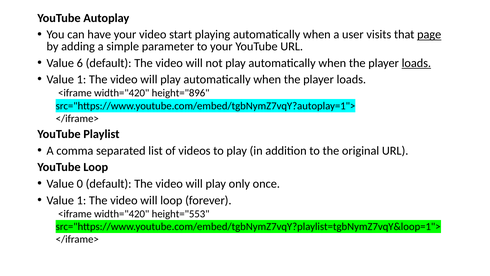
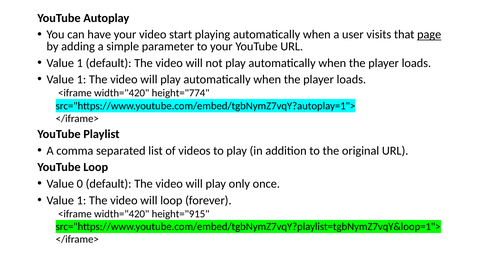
6: 6 -> 1 (80, 63)
loads underline: present -> none (416, 63)
height="896: height="896 -> height="774 (181, 93)
height="553: height="553 -> height="915 (181, 214)
